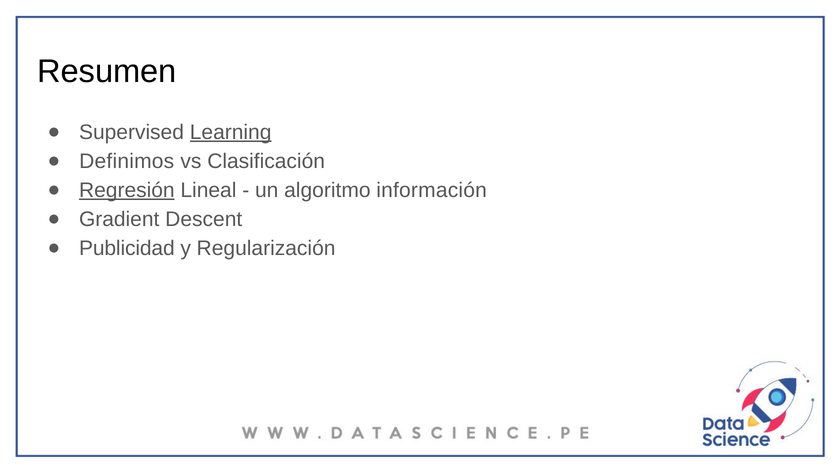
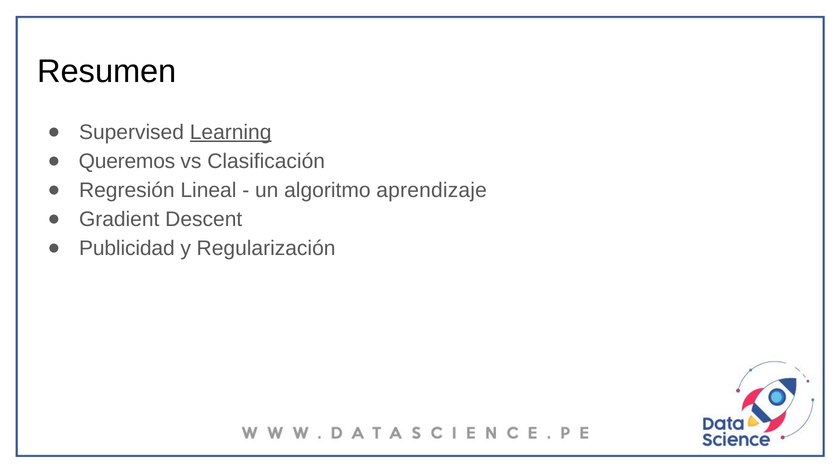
Definimos: Definimos -> Queremos (127, 161)
Regresión underline: present -> none (127, 190)
información: información -> aprendizaje (432, 190)
